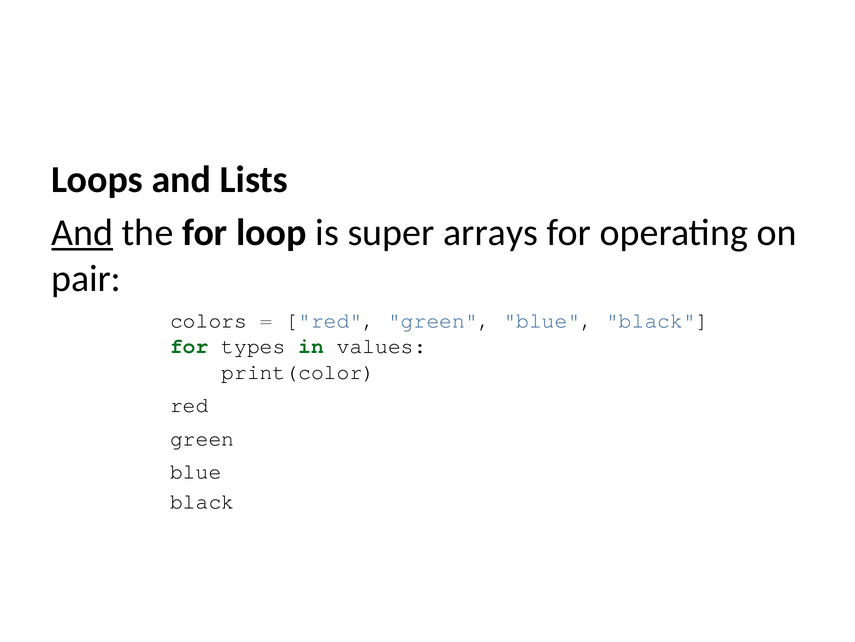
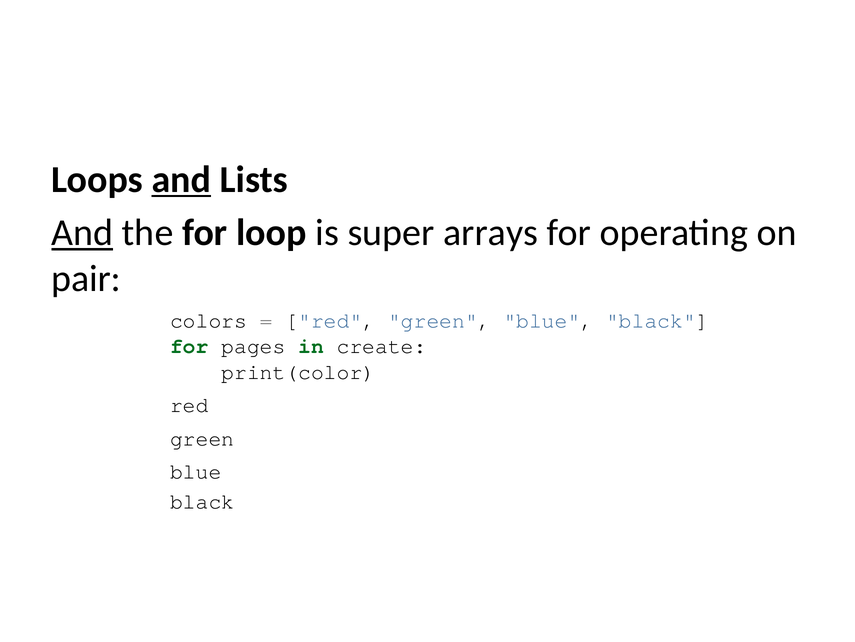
and underline: none -> present (181, 179)
types: types -> pages (253, 346)
values: values -> create (382, 346)
